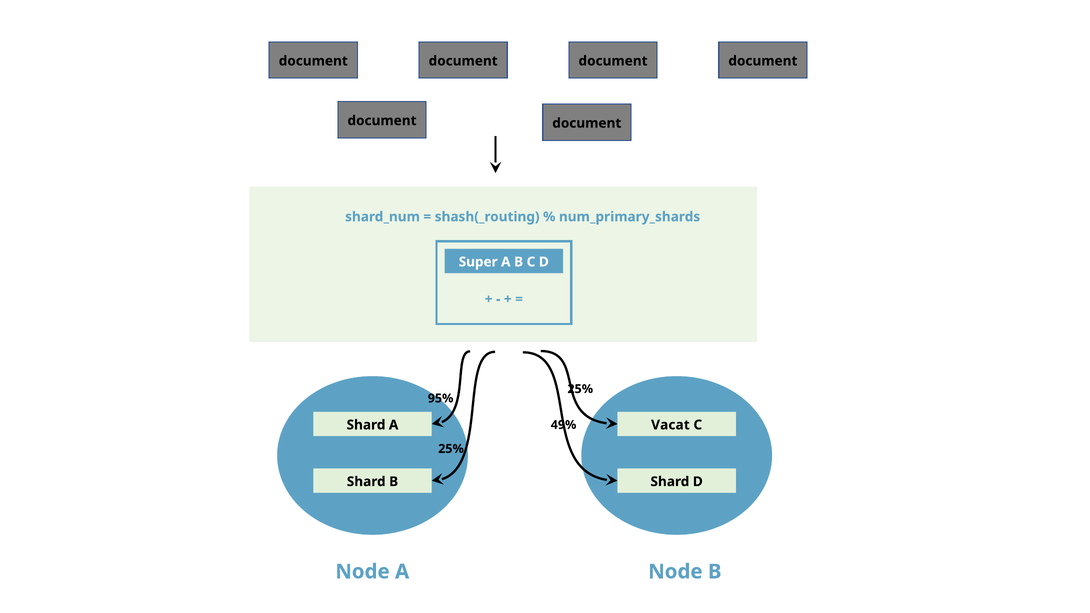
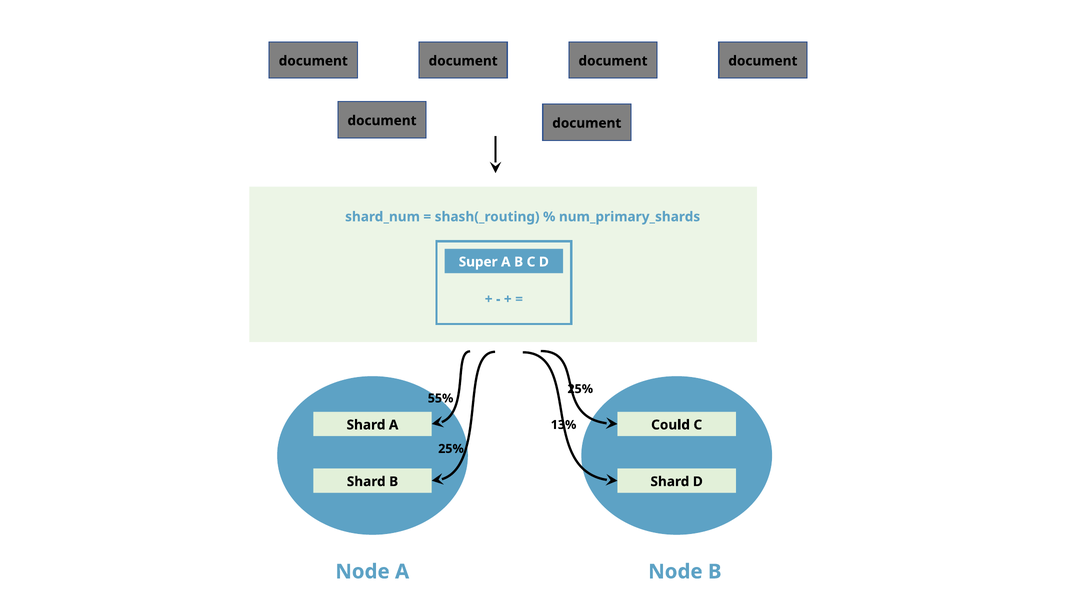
95%: 95% -> 55% (441, 398)
Vacat: Vacat -> Could (670, 425)
49%: 49% -> 13% (564, 425)
